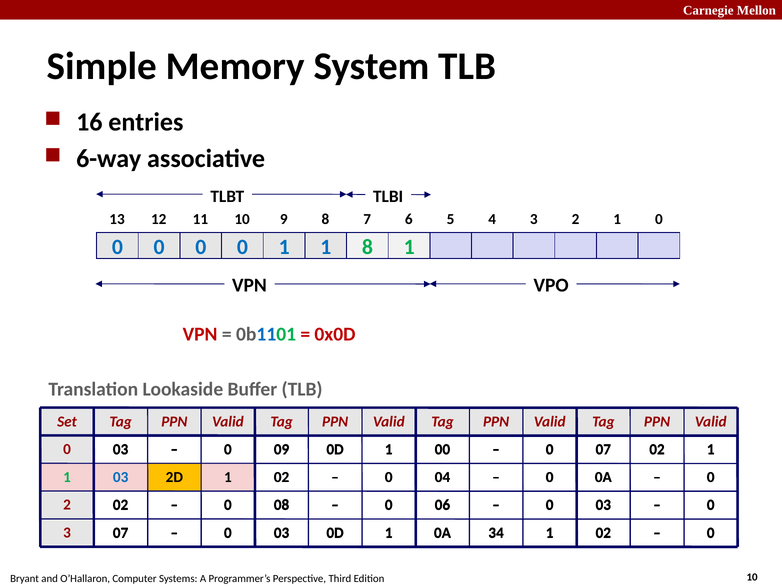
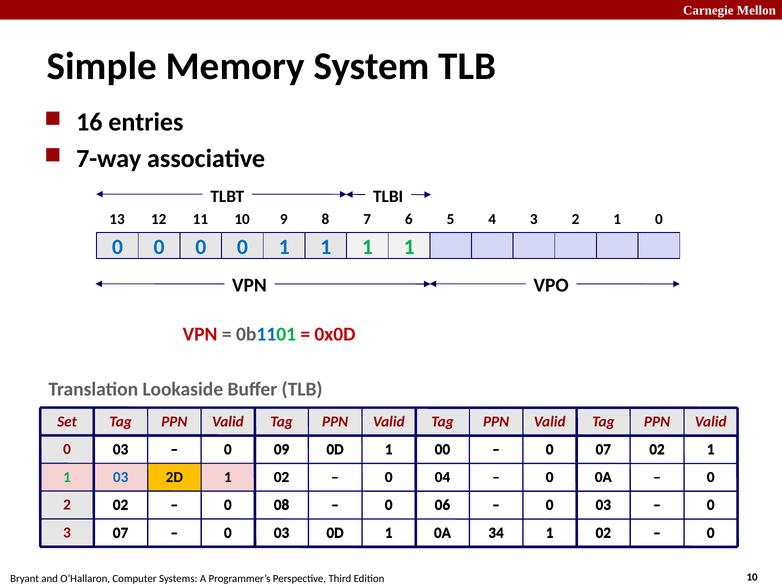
6-way: 6-way -> 7-way (109, 159)
0 1 1 8: 8 -> 1 (367, 247)
